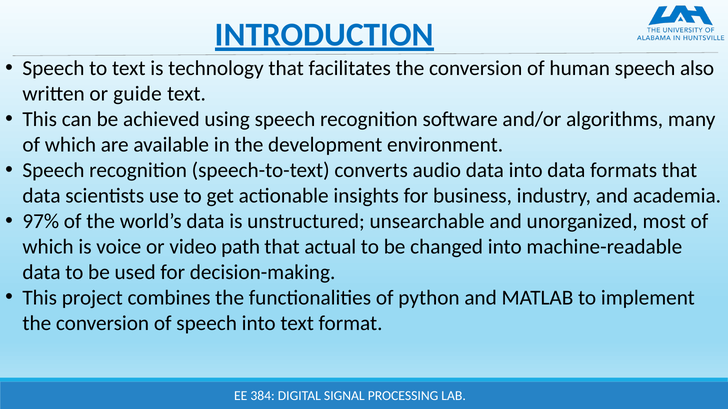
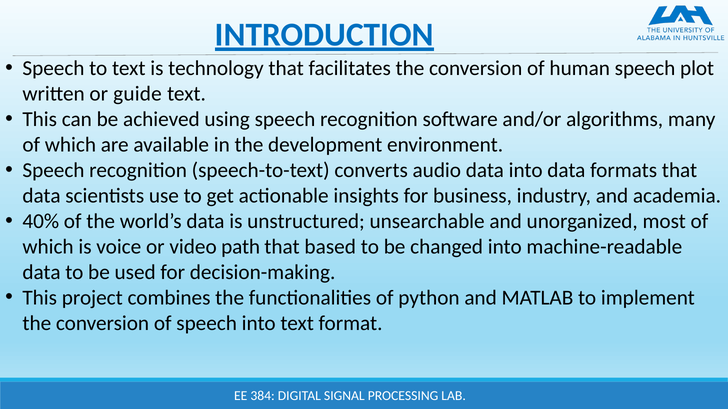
also: also -> plot (697, 68)
97%: 97% -> 40% (41, 221)
actual: actual -> based (330, 247)
